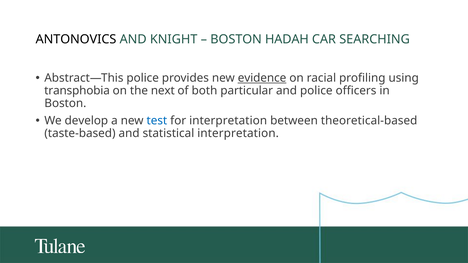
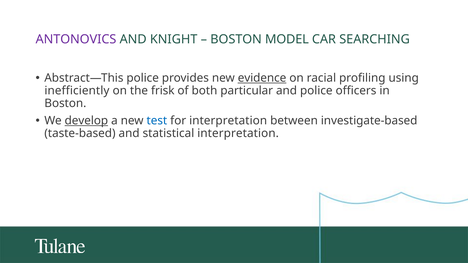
ANTONOVICS colour: black -> purple (76, 39)
HADAH: HADAH -> MODEL (287, 39)
transphobia: transphobia -> inefficiently (77, 91)
next: next -> frisk (163, 91)
develop underline: none -> present (86, 121)
theoretical-based: theoretical-based -> investigate-based (369, 121)
